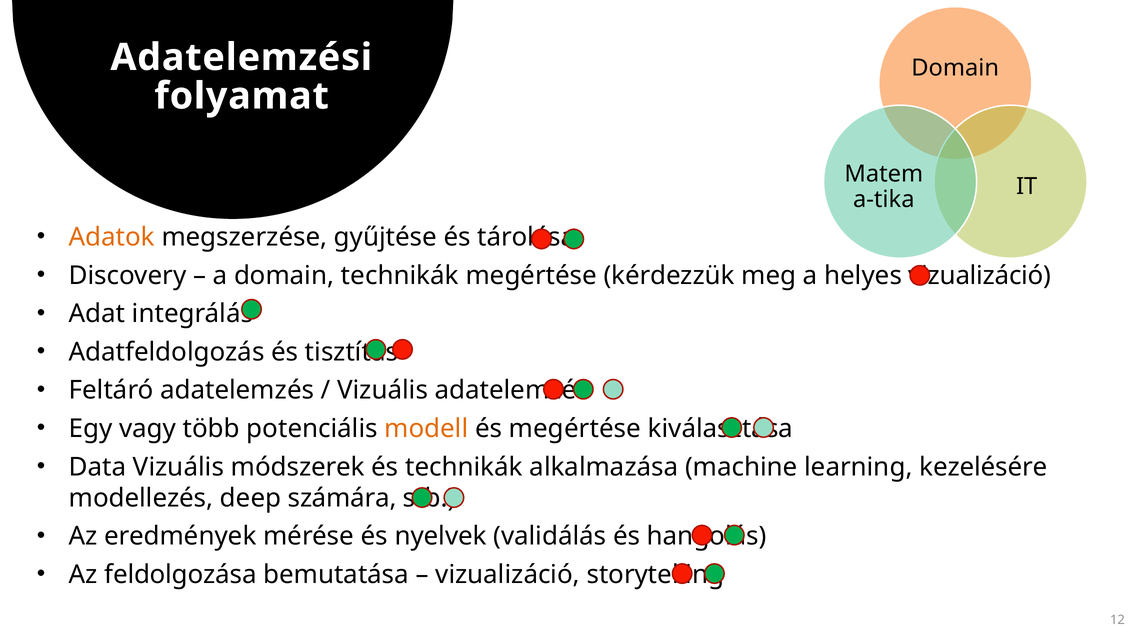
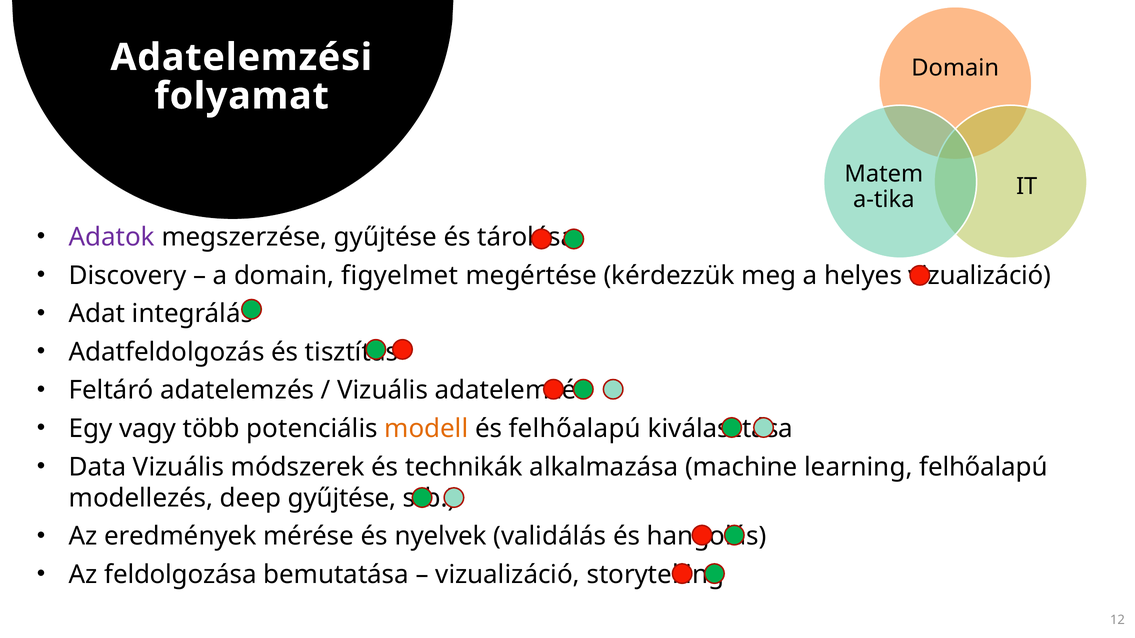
Adatok colour: orange -> purple (112, 237)
domain technikák: technikák -> figyelmet (400, 276)
és megértése: megértése -> felhőalapú (575, 429)
learning kezelésére: kezelésére -> felhőalapú (983, 467)
deep számára: számára -> gyűjtése (342, 498)
